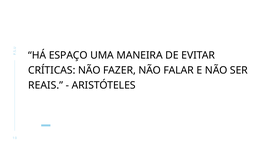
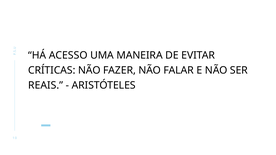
ESPAÇO: ESPAÇO -> ACESSO (68, 55)
